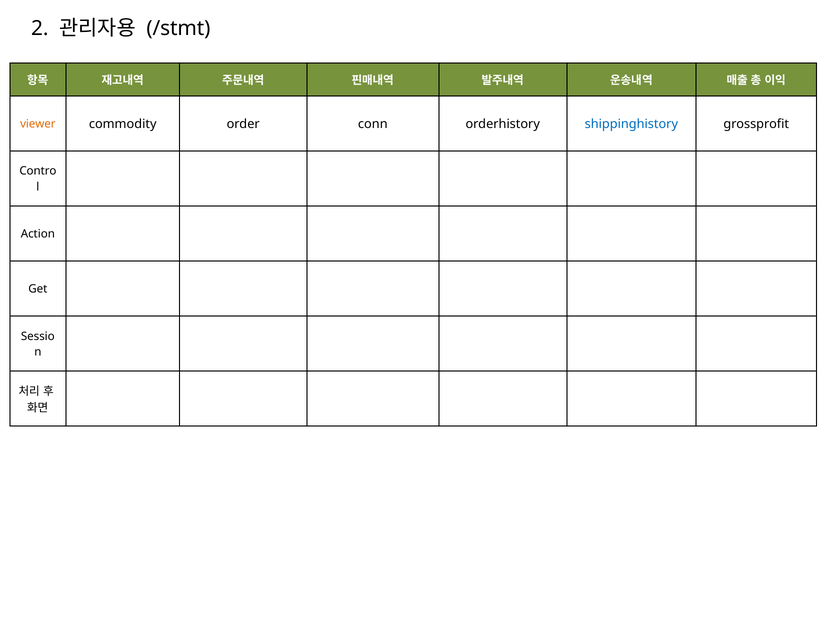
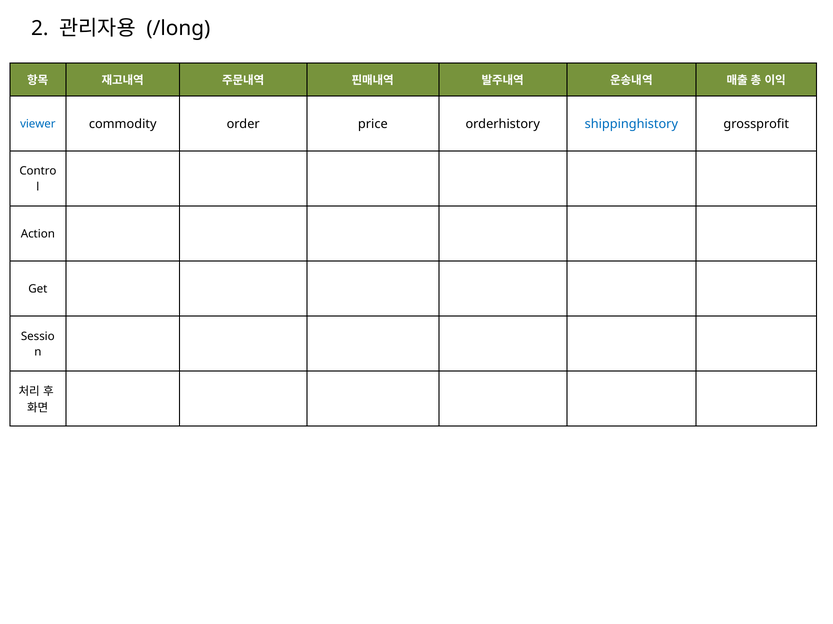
/stmt: /stmt -> /long (178, 29)
viewer colour: orange -> blue (38, 124)
conn: conn -> price (373, 124)
